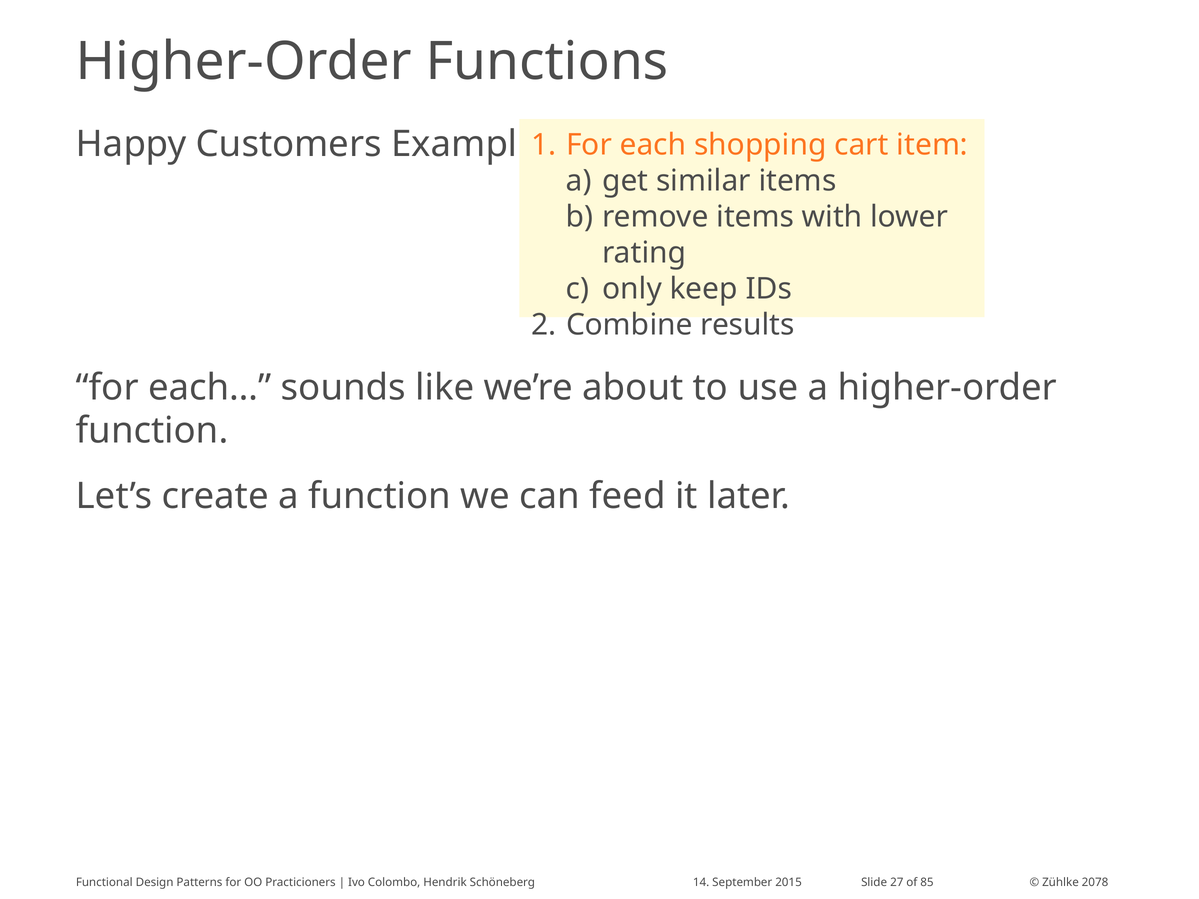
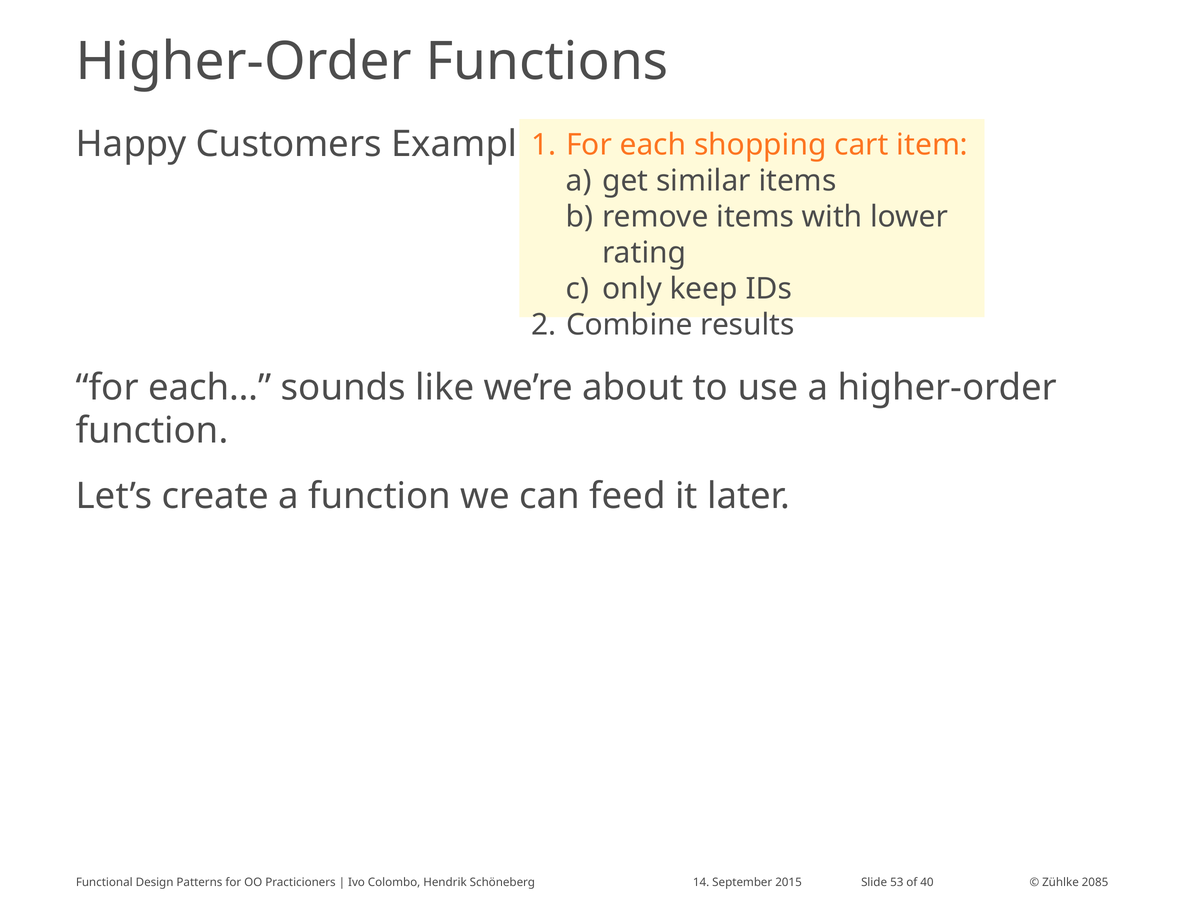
27: 27 -> 53 (897, 883)
85: 85 -> 40 (927, 883)
2078: 2078 -> 2085 (1095, 883)
